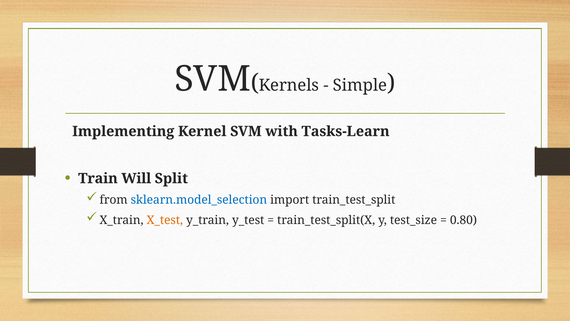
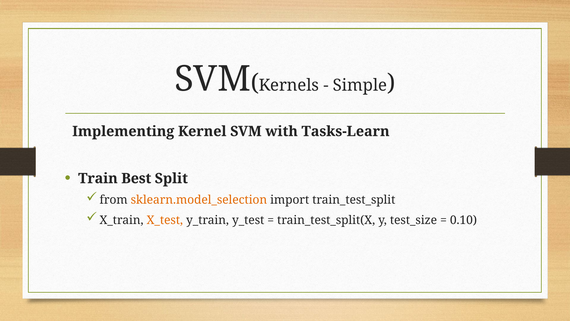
Will: Will -> Best (136, 178)
sklearn.model_selection colour: blue -> orange (199, 200)
0.80: 0.80 -> 0.10 (463, 220)
